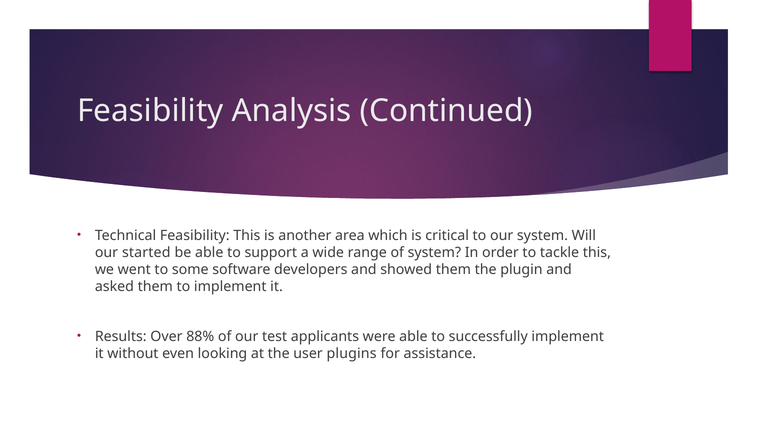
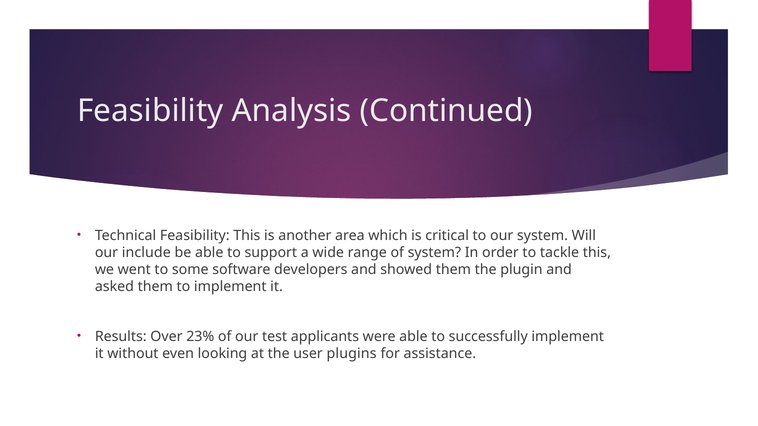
started: started -> include (146, 253)
88%: 88% -> 23% (200, 337)
